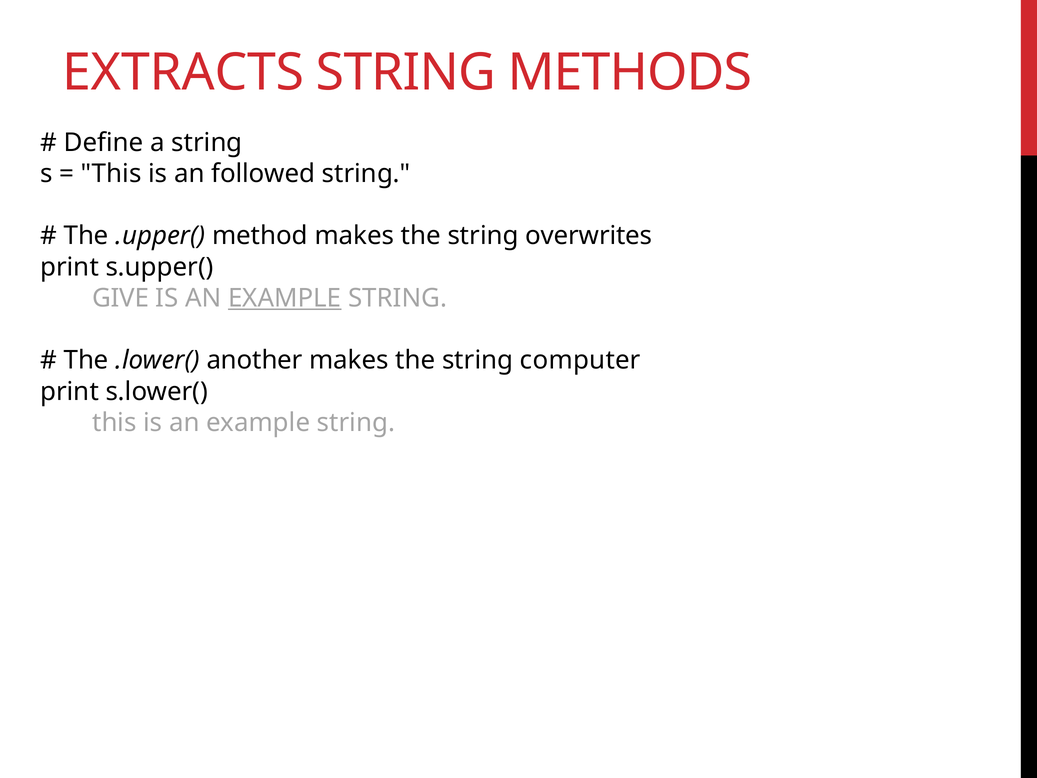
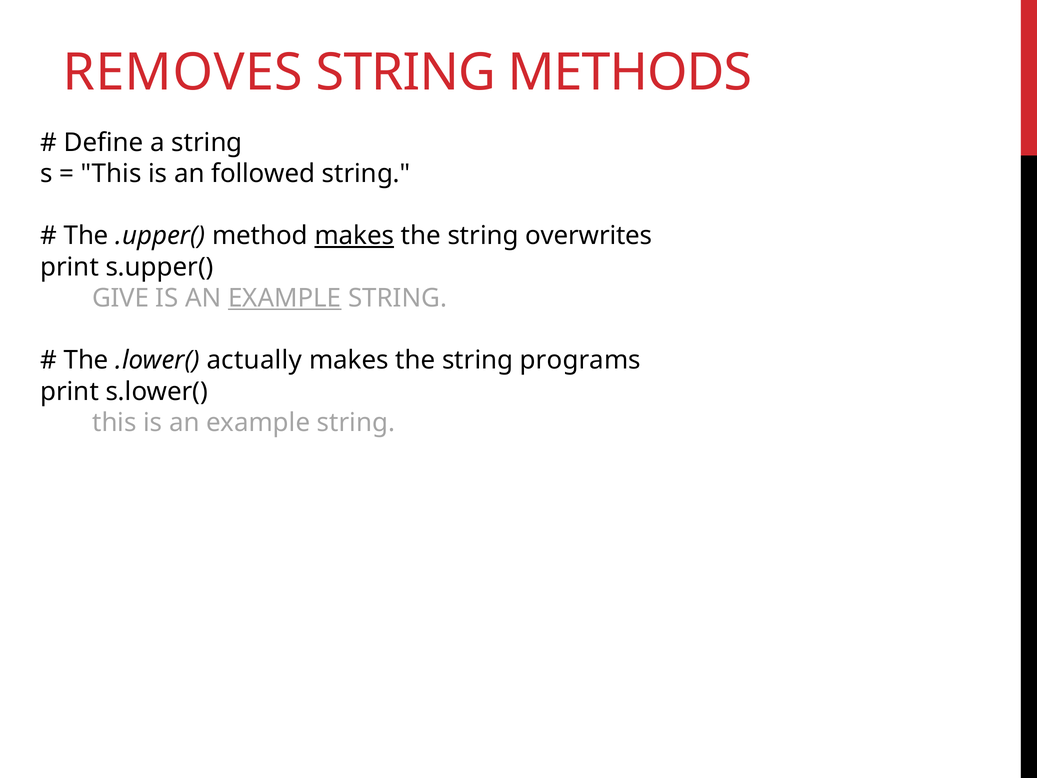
EXTRACTS: EXTRACTS -> REMOVES (183, 73)
makes underline: none -> present (354, 236)
another: another -> actually (254, 360)
computer: computer -> programs (580, 360)
